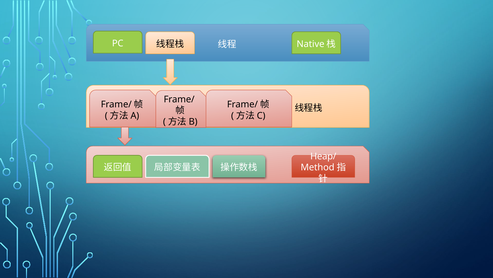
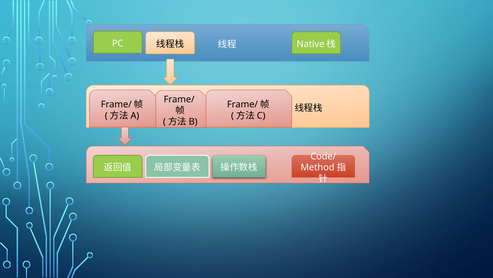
Heap/: Heap/ -> Code/ (323, 156)
